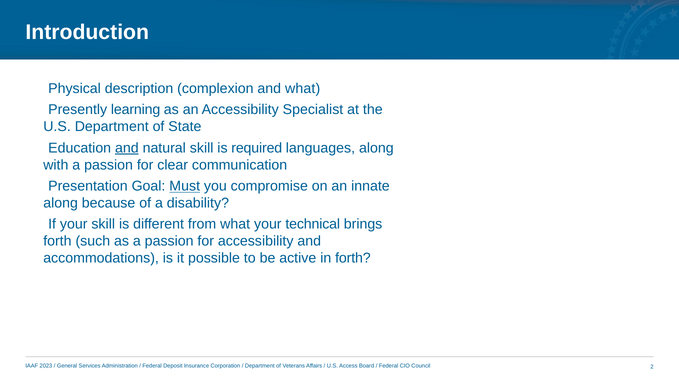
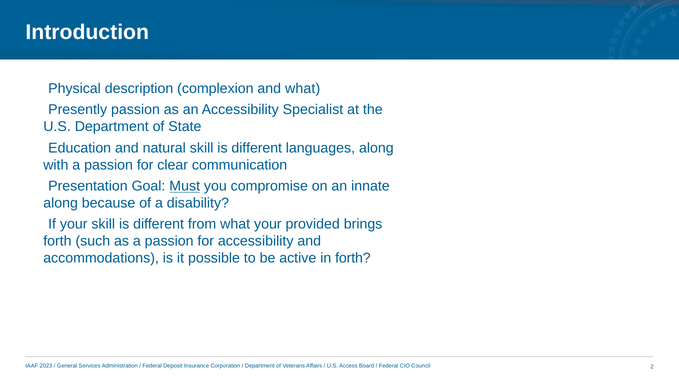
learning: learning -> passion (136, 110)
and underline: present -> none (127, 148)
natural skill is required: required -> different (257, 148)
technical: technical -> provided (313, 224)
